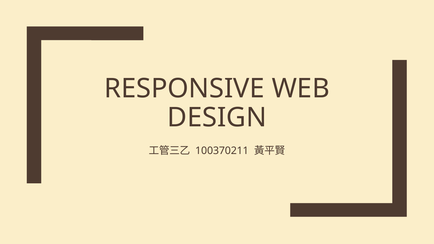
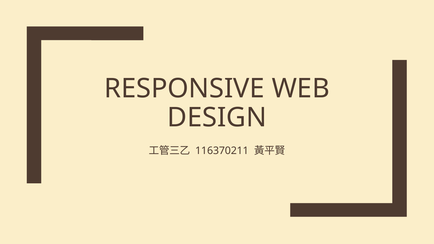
100370211: 100370211 -> 116370211 (222, 151)
